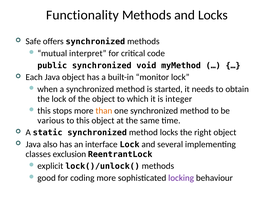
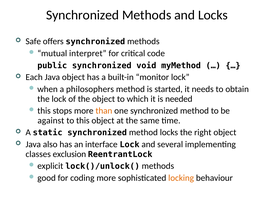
Functionality: Functionality -> Synchronized (83, 15)
a synchronized: synchronized -> philosophers (90, 89)
integer: integer -> needed (179, 99)
various: various -> against (51, 121)
locking colour: purple -> orange (181, 178)
